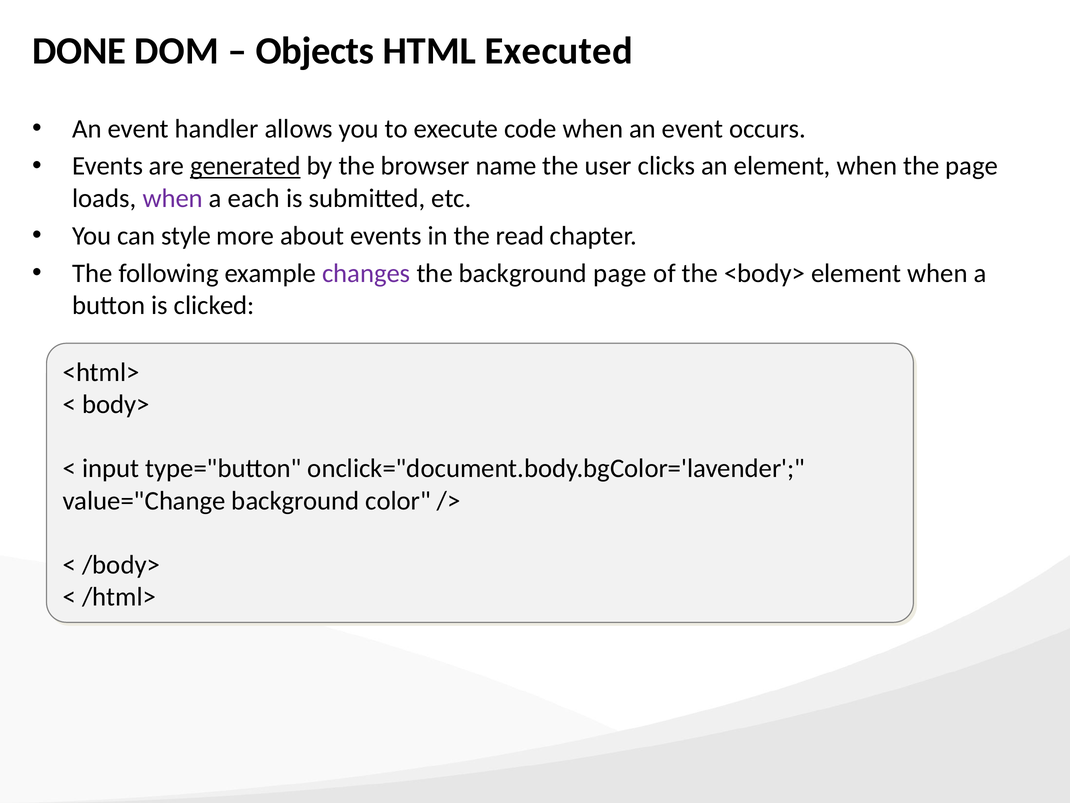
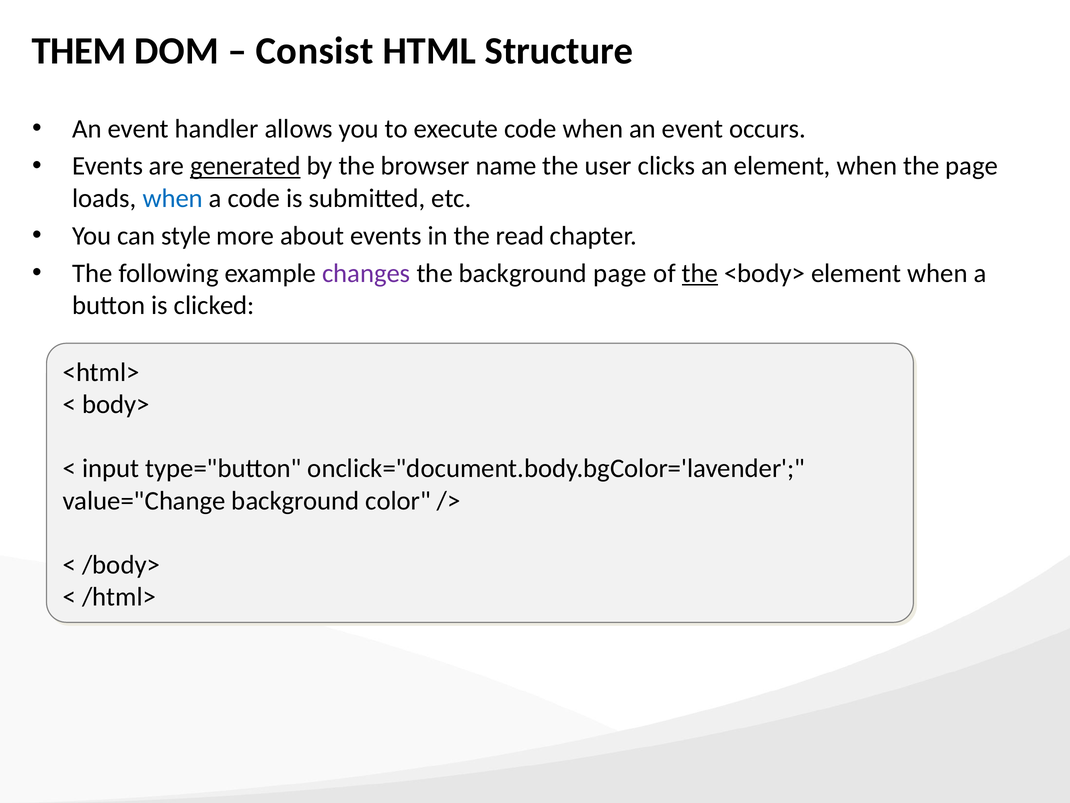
DONE: DONE -> THEM (79, 51)
Objects: Objects -> Consist (315, 51)
Executed: Executed -> Structure (559, 51)
when colour: purple -> blue (173, 198)
a each: each -> code (254, 198)
the underline: none -> present (700, 273)
